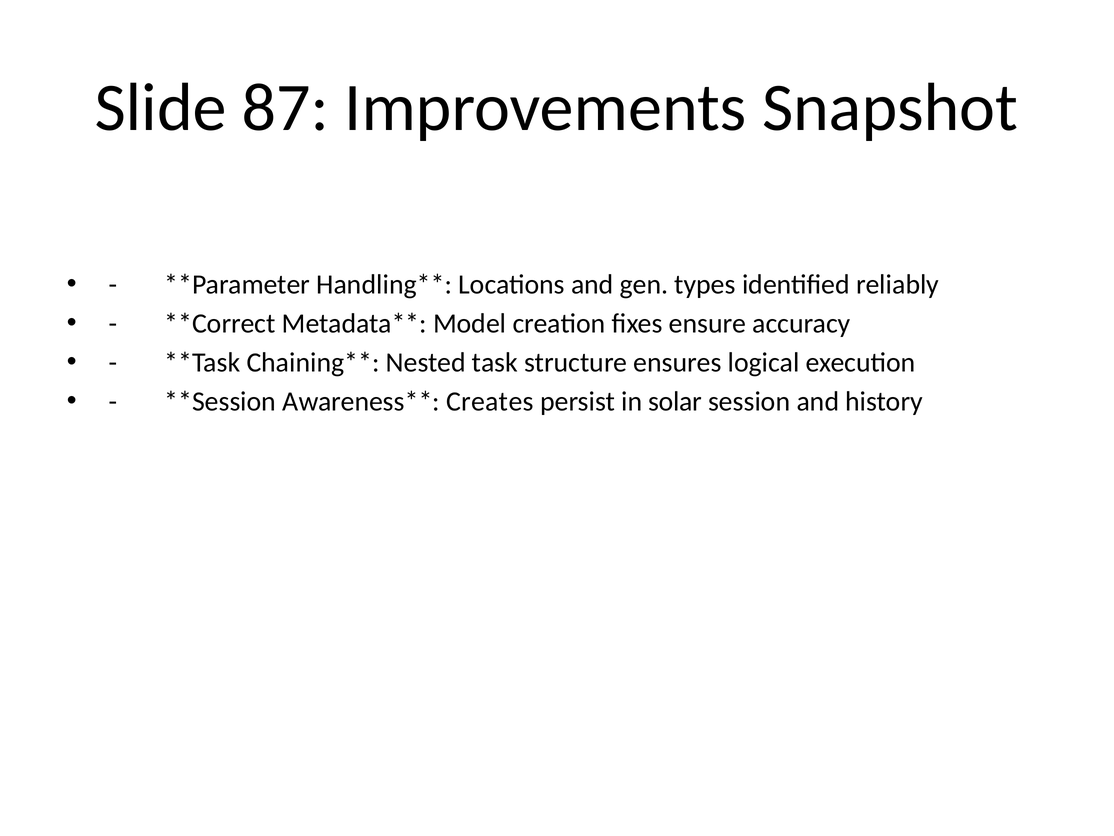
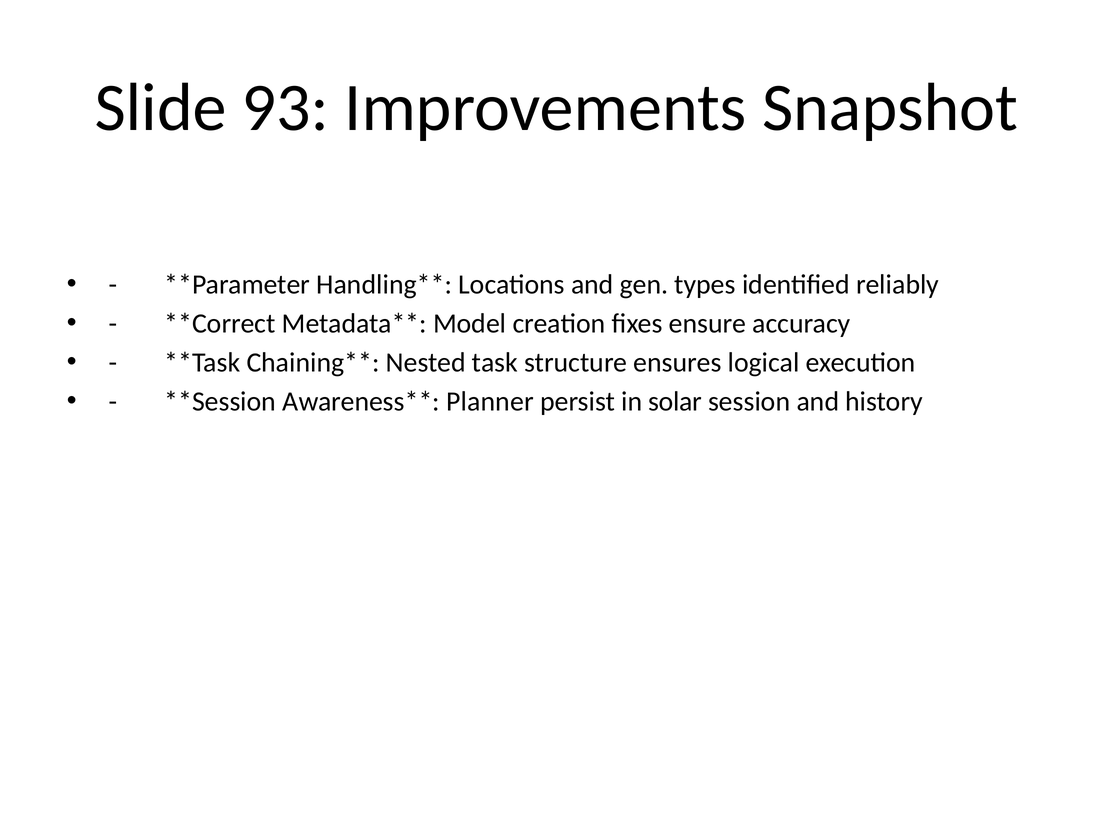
87: 87 -> 93 (285, 108)
Creates: Creates -> Planner (490, 401)
